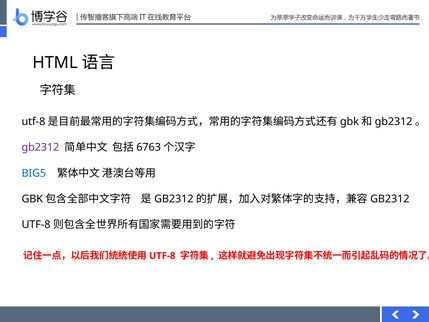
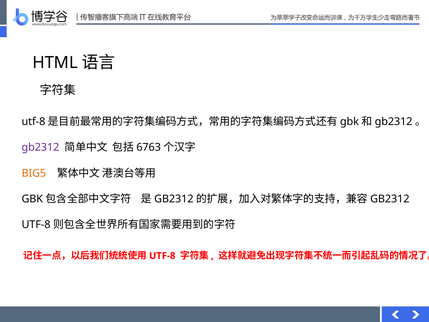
BIG5 colour: blue -> orange (34, 173)
